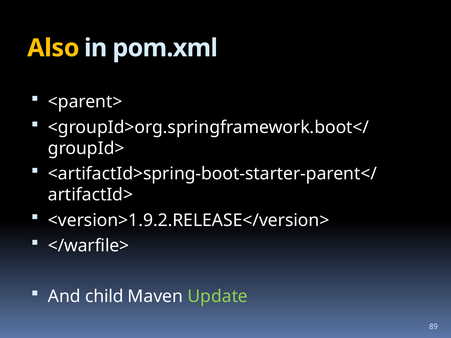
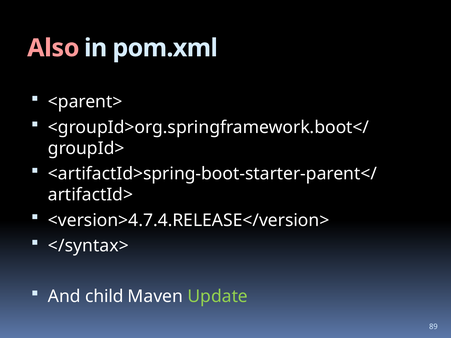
Also colour: yellow -> pink (53, 48)
<version>1.9.2.RELEASE</version>: <version>1.9.2.RELEASE</version> -> <version>4.7.4.RELEASE</version> (189, 220)
</warfile>: </warfile> -> </syntax> (88, 246)
